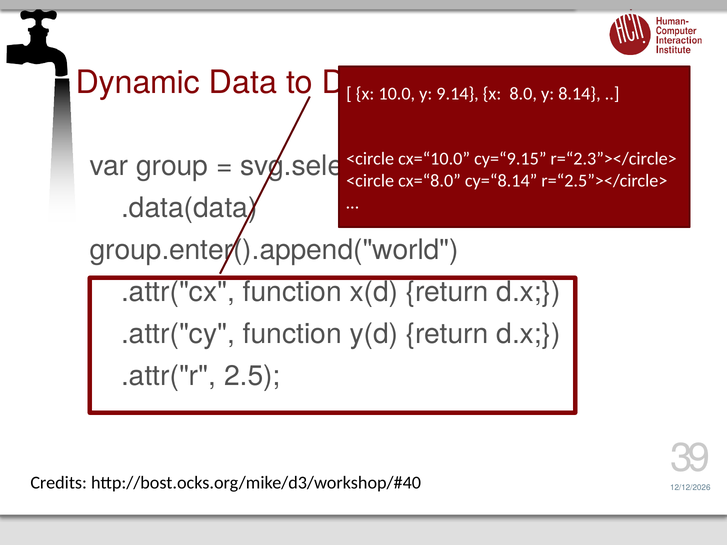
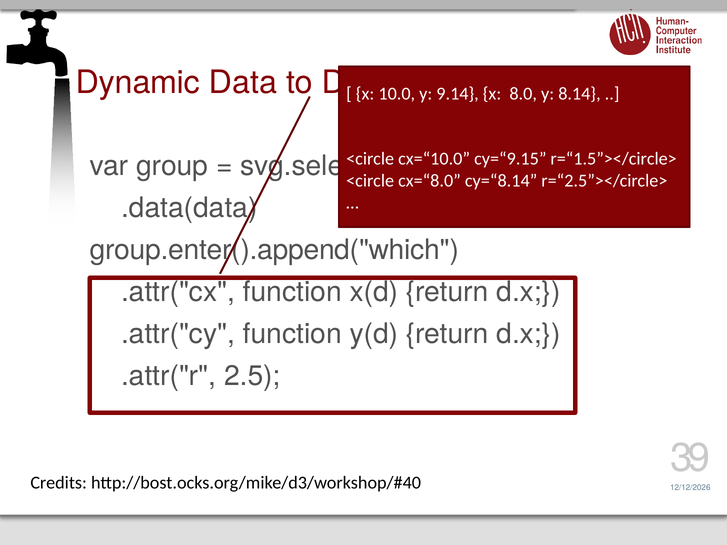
r=“2.3”></circle>: r=“2.3”></circle> -> r=“1.5”></circle> (614, 159)
group.enter().append("world: group.enter().append("world -> group.enter().append("which (274, 250)
